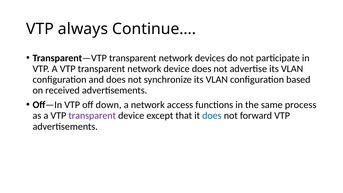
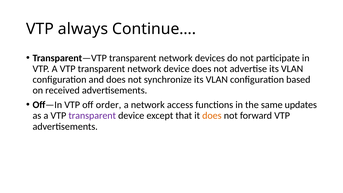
down: down -> order (109, 105)
process: process -> updates (301, 105)
does colour: blue -> orange (212, 116)
